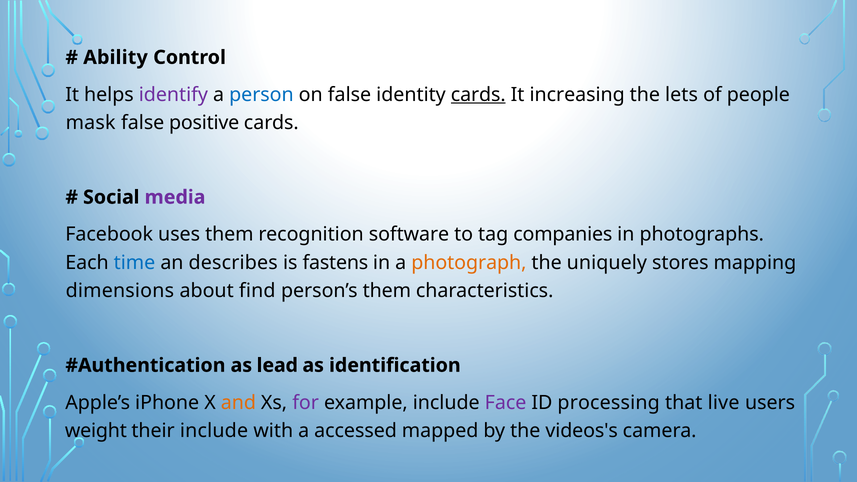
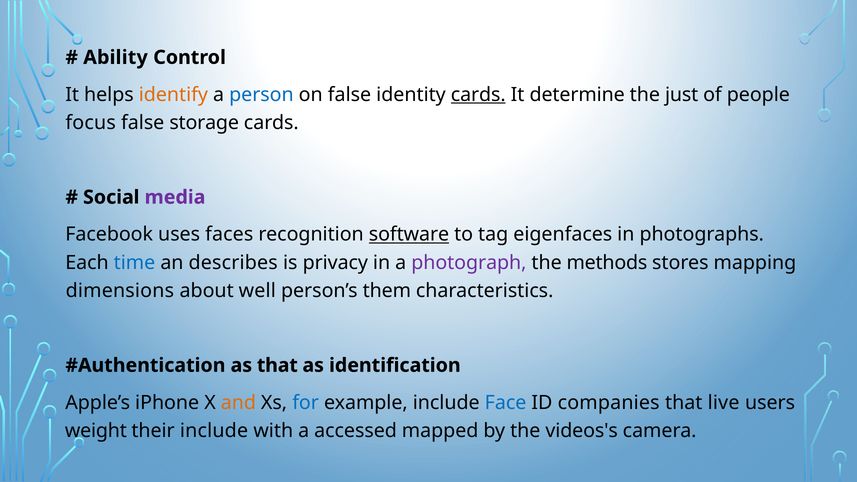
identify colour: purple -> orange (173, 95)
increasing: increasing -> determine (577, 95)
lets: lets -> just (682, 95)
mask: mask -> focus (91, 123)
positive: positive -> storage (204, 123)
uses them: them -> faces (229, 234)
software underline: none -> present (409, 234)
companies: companies -> eigenfaces (563, 234)
fastens: fastens -> privacy (335, 263)
photograph colour: orange -> purple (469, 263)
uniquely: uniquely -> methods (607, 263)
find: find -> well (257, 291)
as lead: lead -> that (277, 365)
for colour: purple -> blue (306, 403)
Face colour: purple -> blue (506, 403)
processing: processing -> companies (609, 403)
